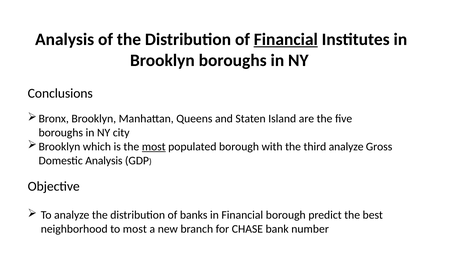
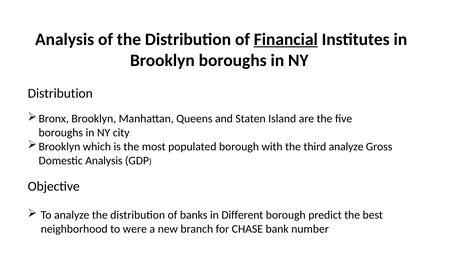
Conclusions: Conclusions -> Distribution (60, 94)
most underline: present -> none (154, 147)
in Financial: Financial -> Different (242, 216)
to most: most -> were (135, 230)
